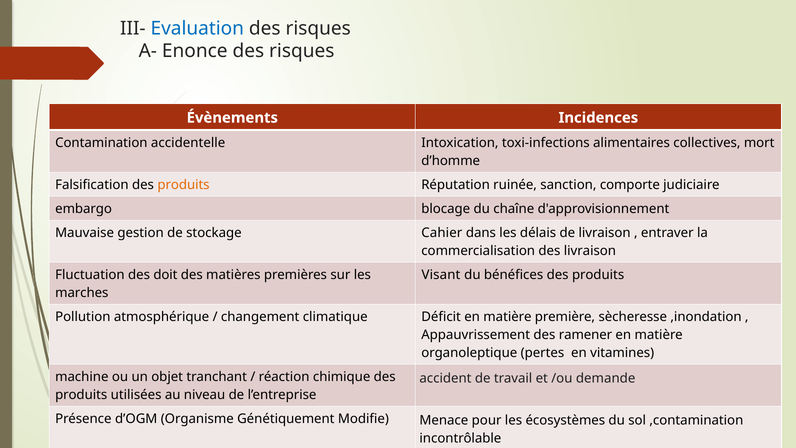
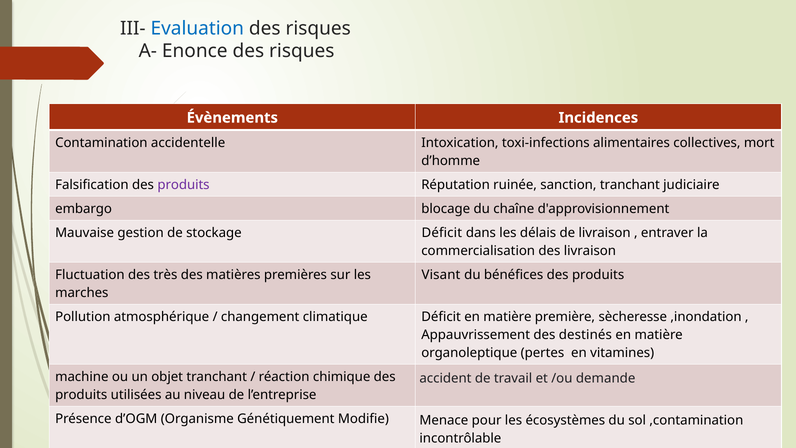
produits colour: orange -> purple (184, 185)
sanction comporte: comporte -> tranchant (630, 185)
stockage Cahier: Cahier -> Déficit (442, 233)
doit: doit -> très (165, 275)
ramener: ramener -> destinés (585, 335)
